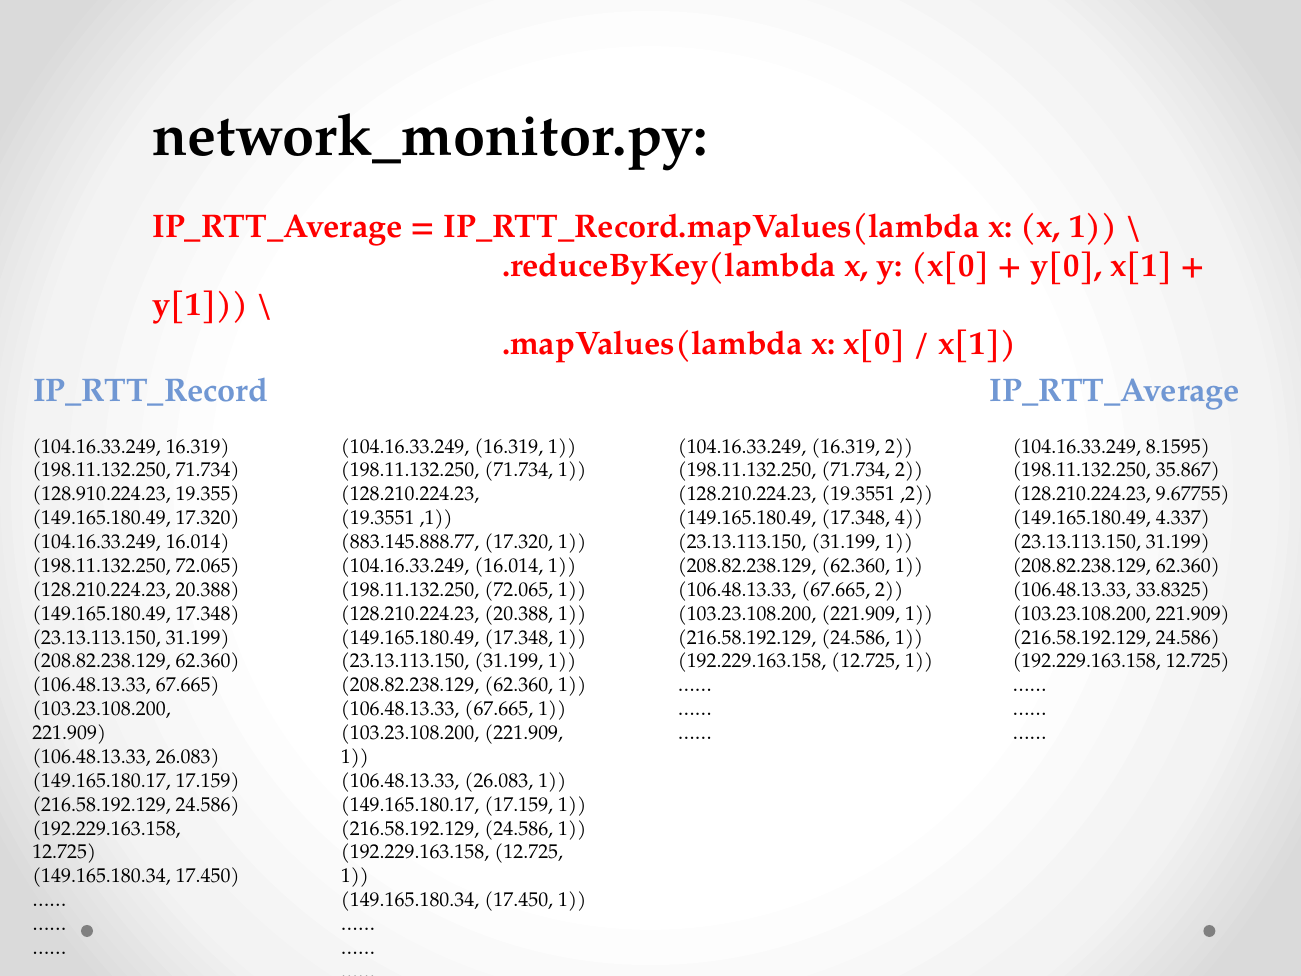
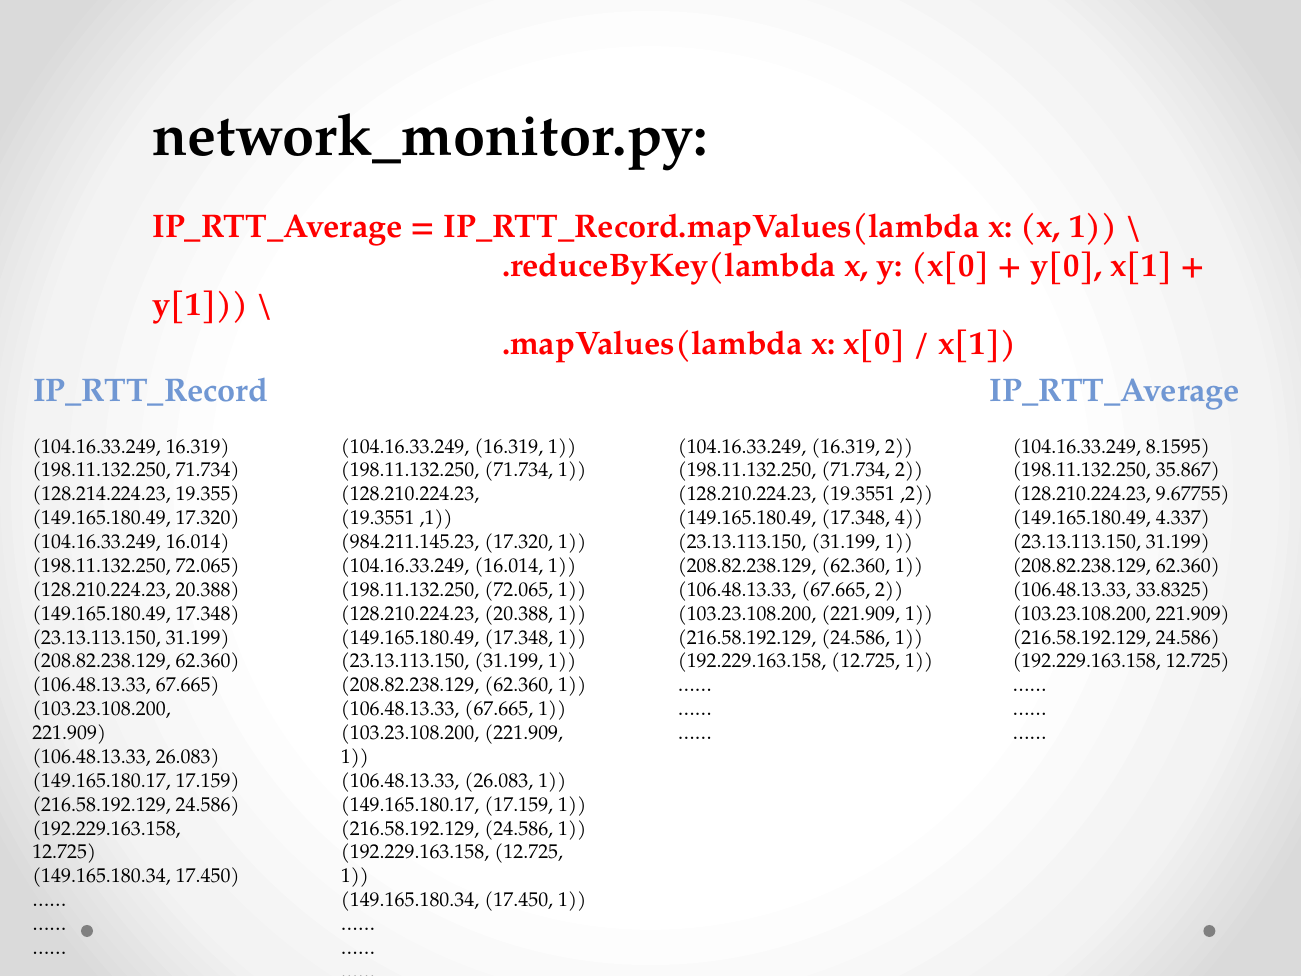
128.910.224.23: 128.910.224.23 -> 128.214.224.23 (102, 494)
883.145.888.77: 883.145.888.77 -> 984.211.145.23 (410, 542)
